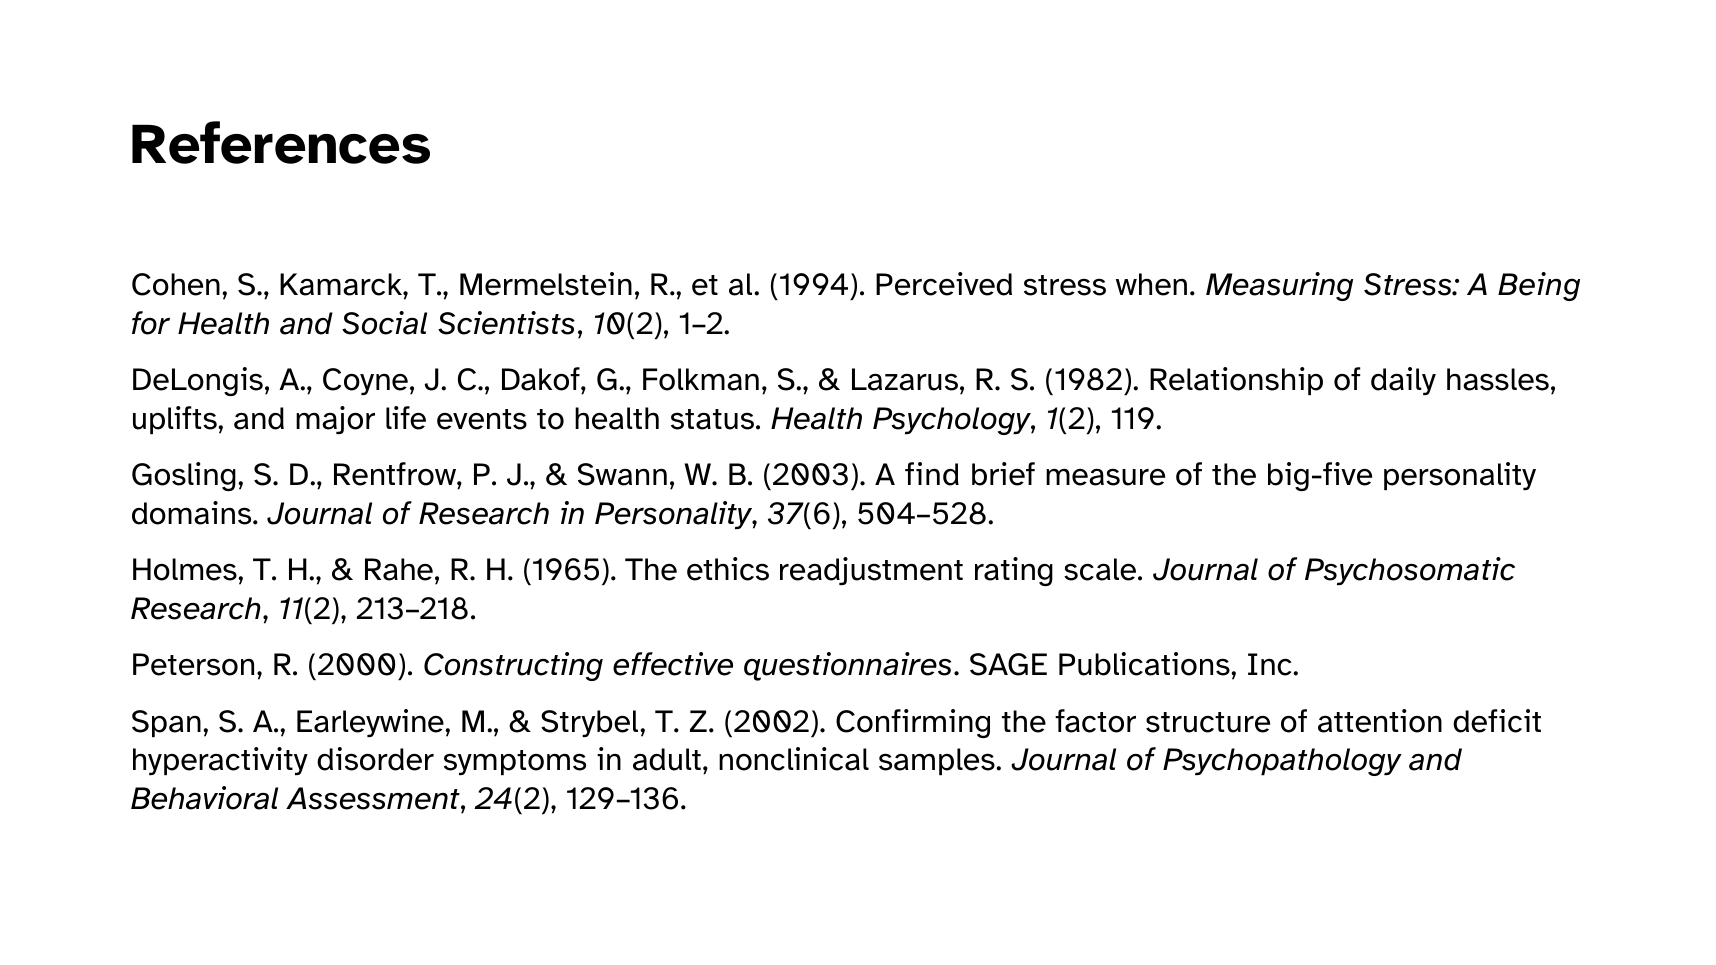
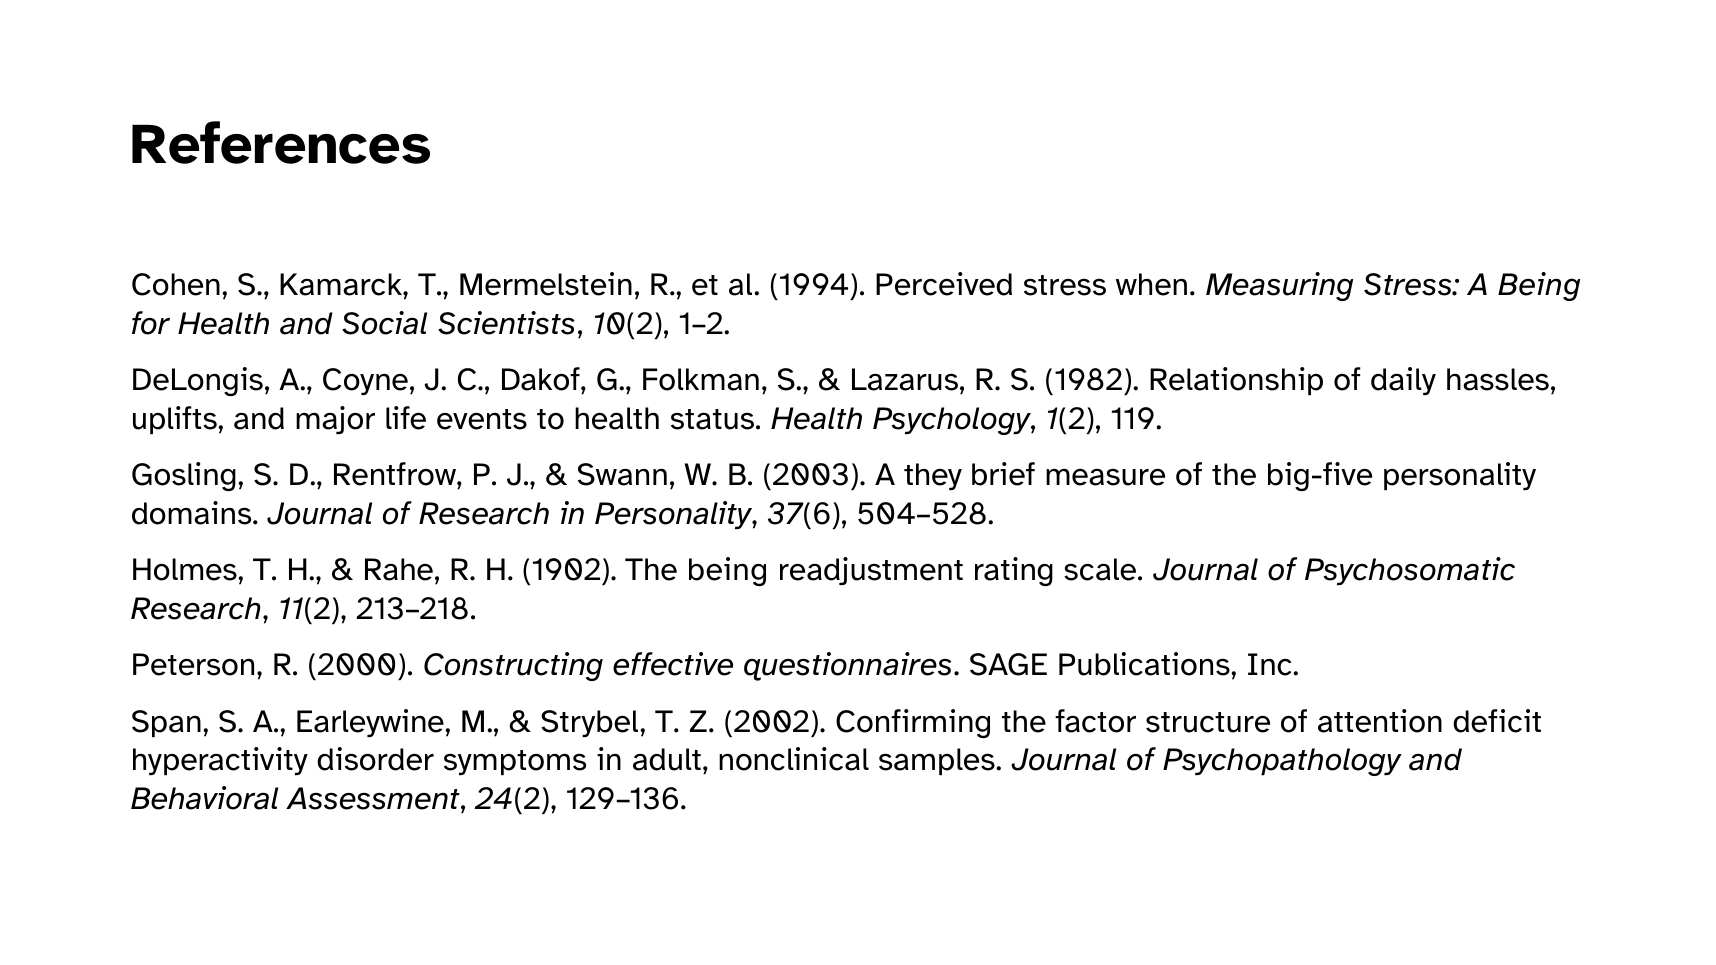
find: find -> they (933, 475)
1965: 1965 -> 1902 (570, 570)
The ethics: ethics -> being (728, 570)
